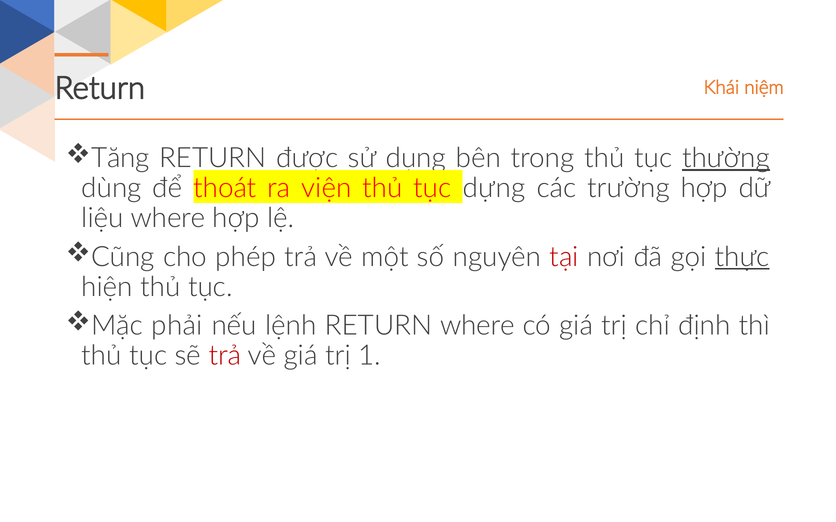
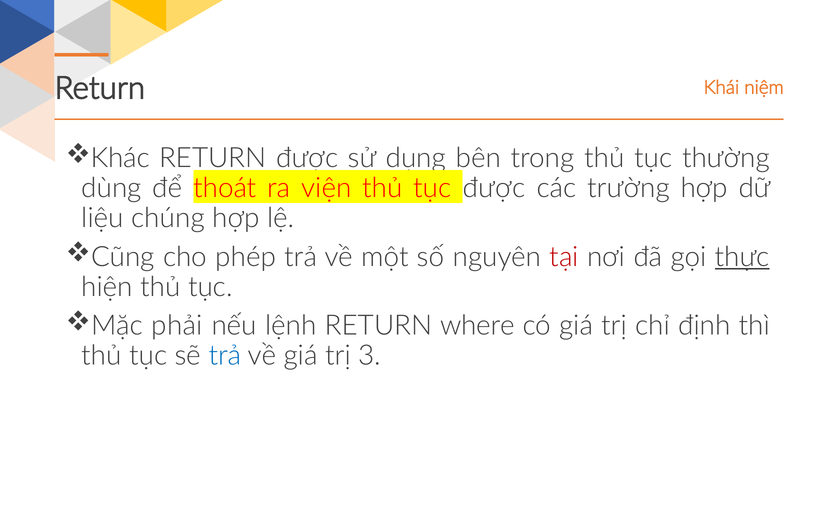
Tăng: Tăng -> Khác (120, 158)
thường underline: present -> none (726, 158)
tục dựng: dựng -> được (494, 188)
liệu where: where -> chúng (168, 218)
trả colour: red -> blue (225, 356)
1: 1 -> 3 (370, 356)
